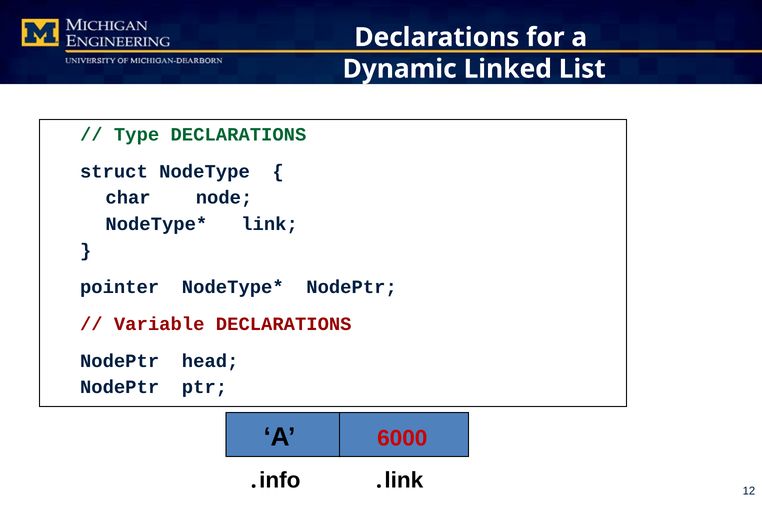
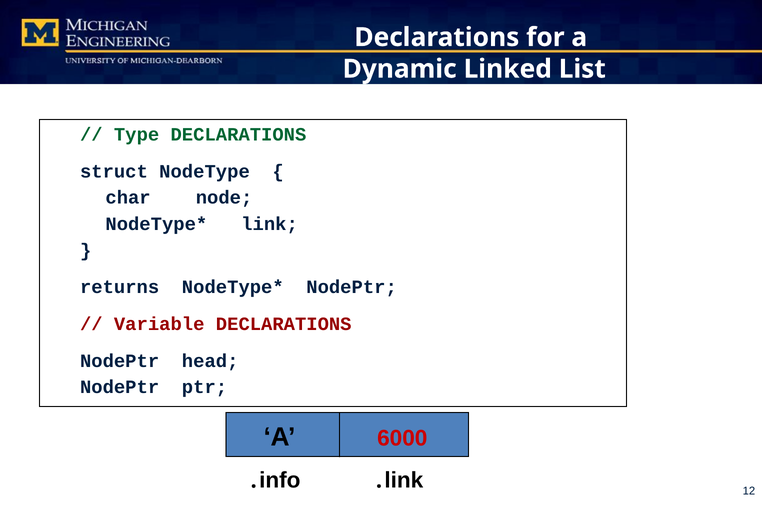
pointer: pointer -> returns (120, 287)
